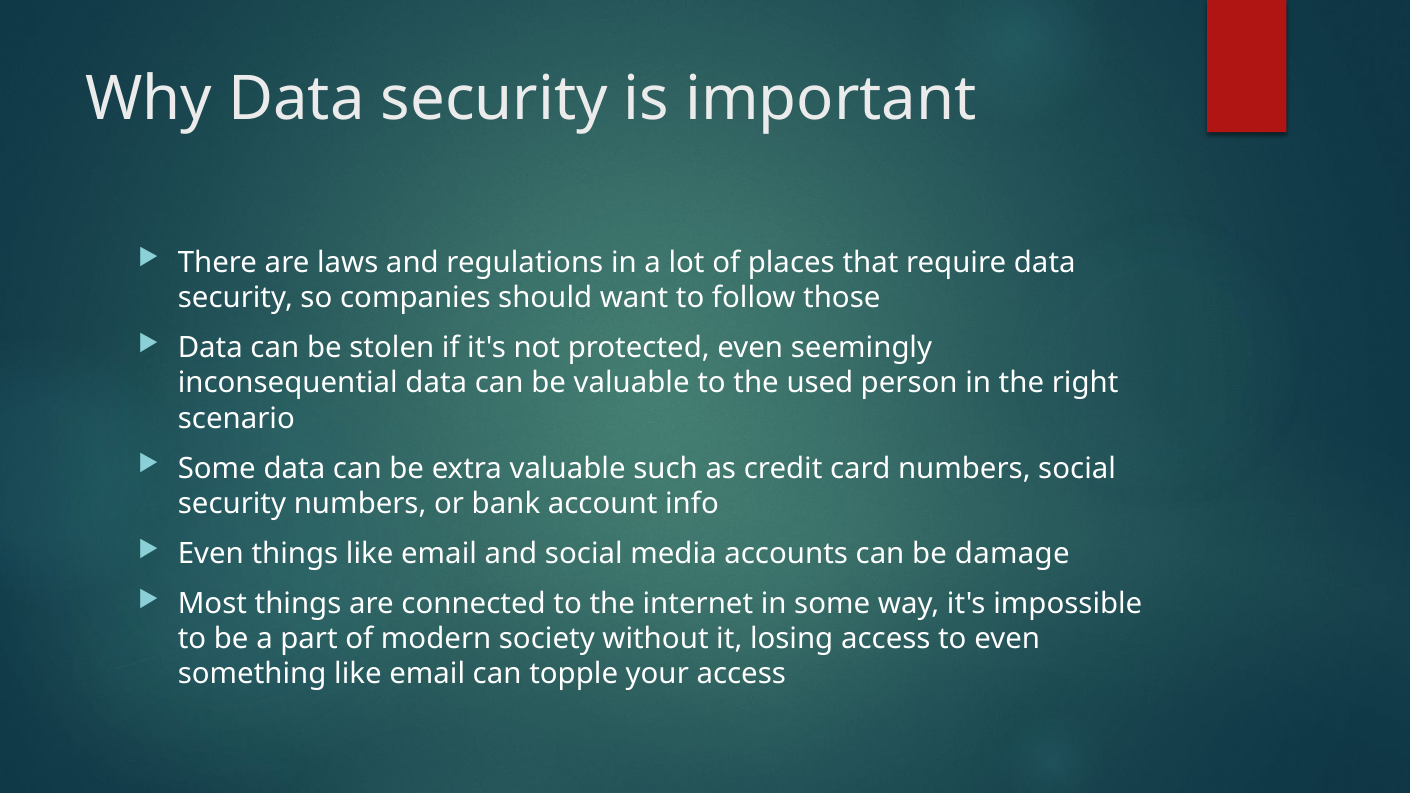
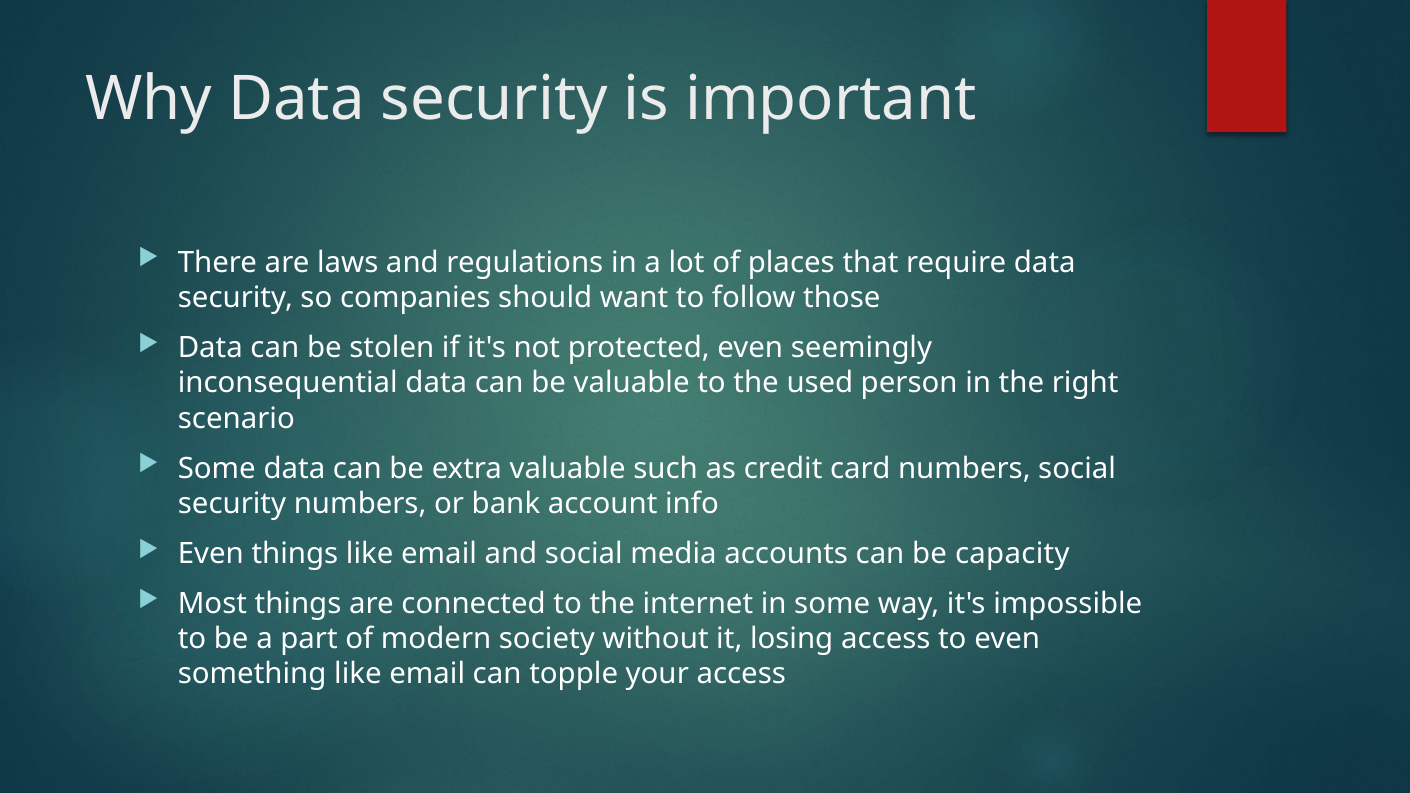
damage: damage -> capacity (1012, 554)
